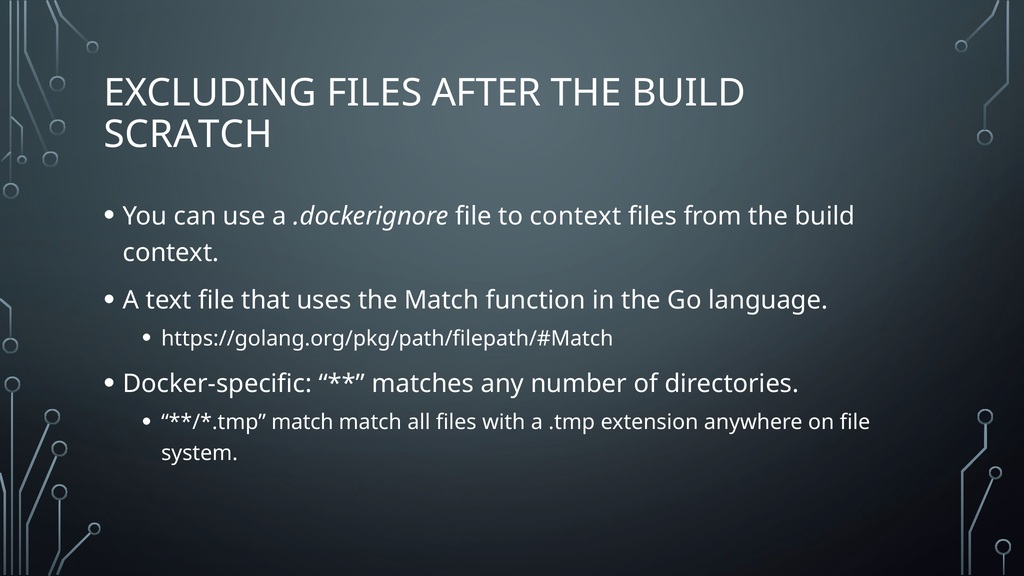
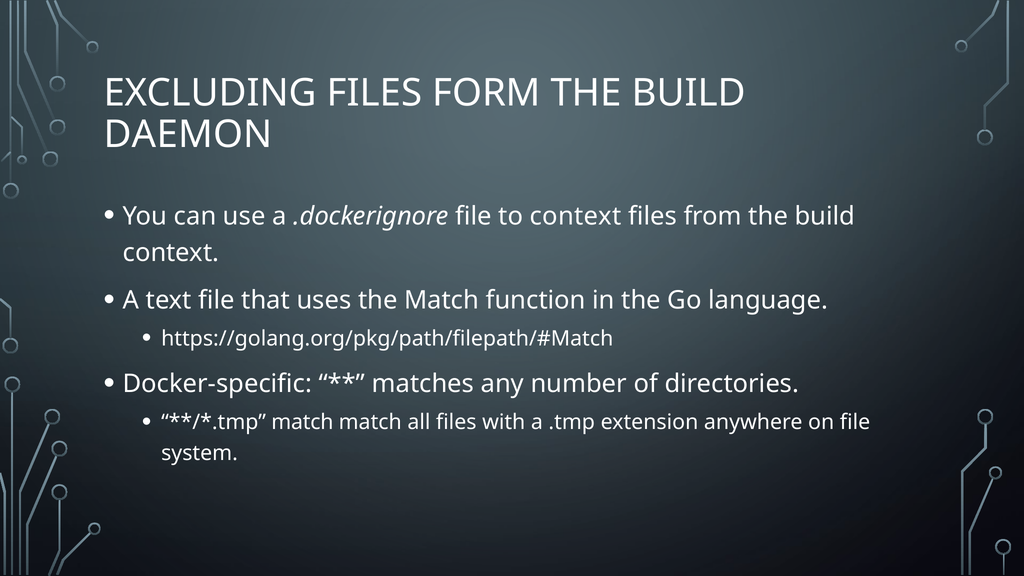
AFTER: AFTER -> FORM (486, 93)
SCRATCH: SCRATCH -> DAEMON (188, 135)
